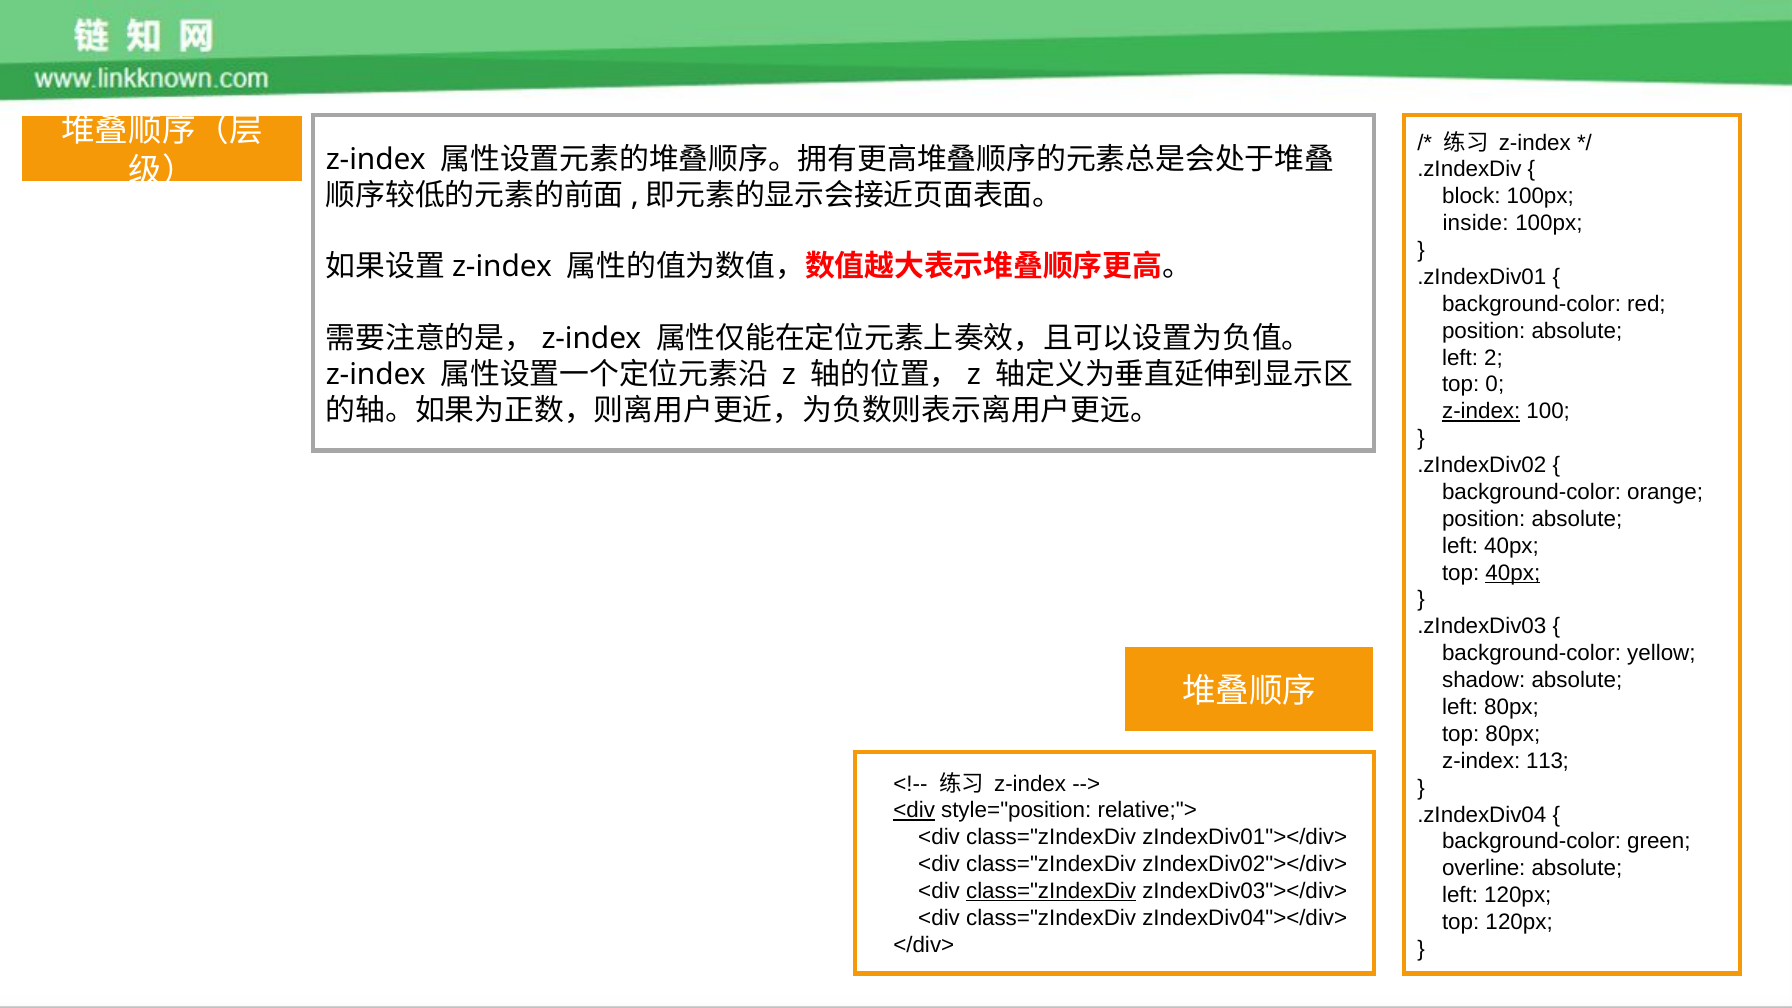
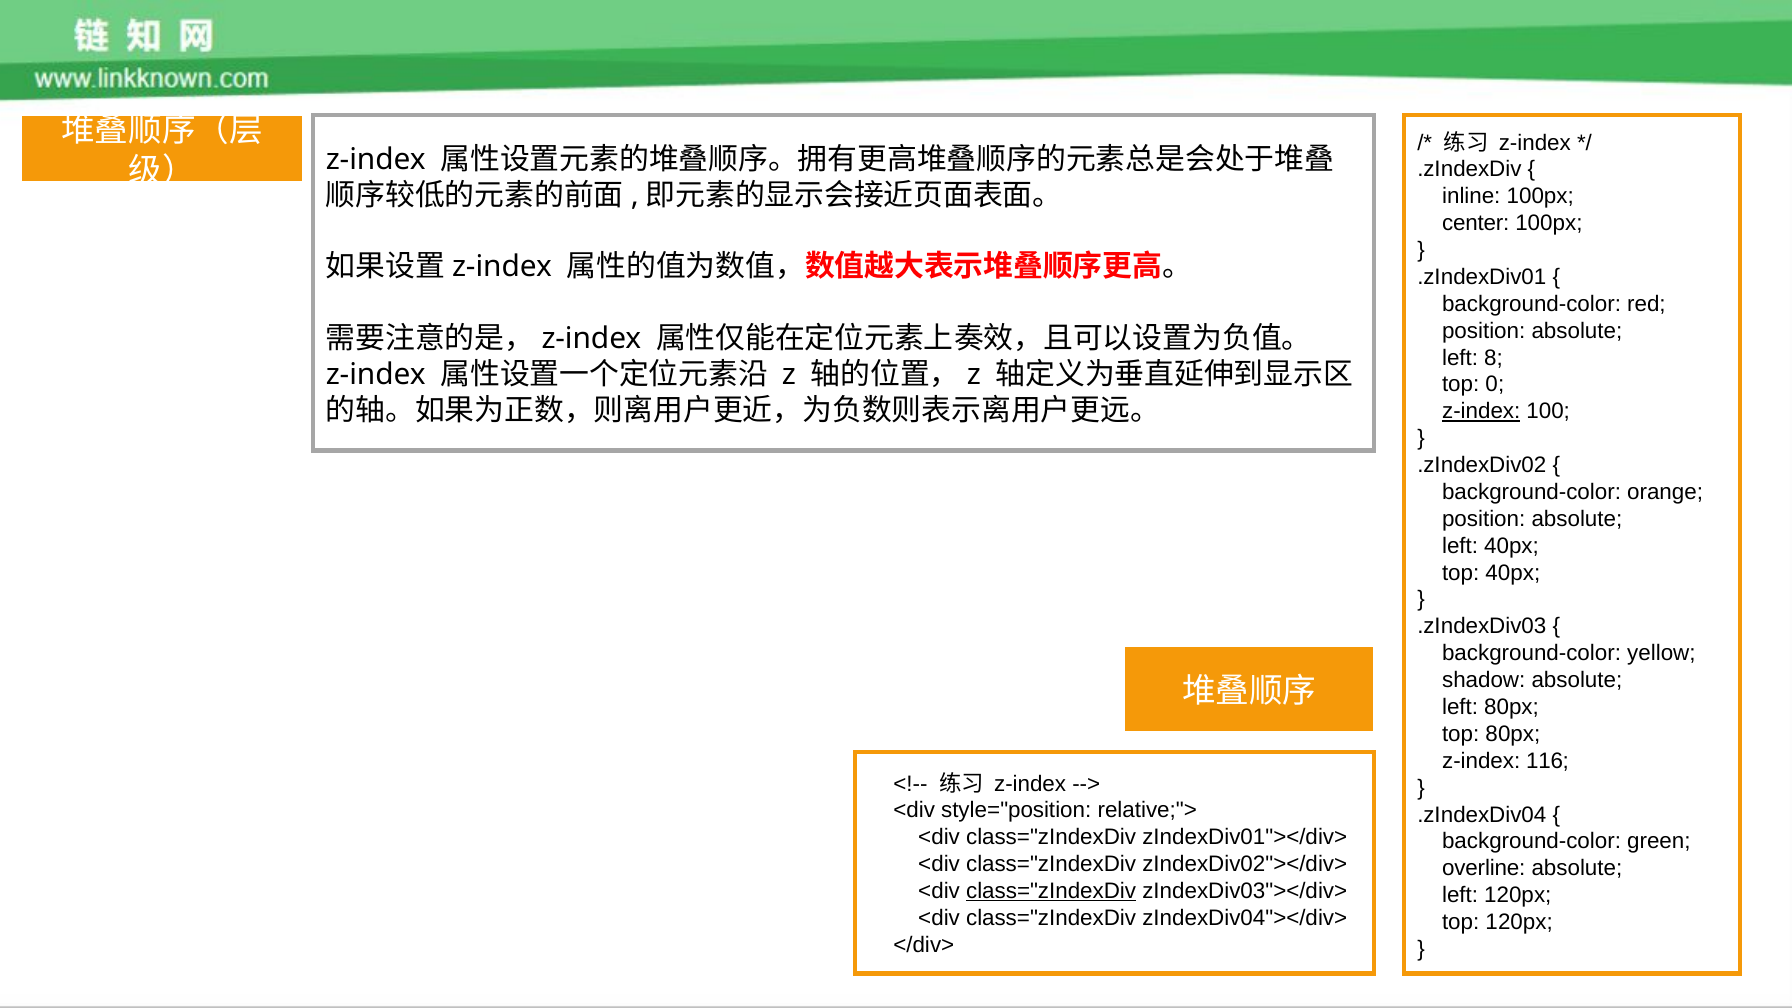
block: block -> inline (1471, 196)
inside: inside -> center (1476, 223)
2: 2 -> 8 (1493, 358)
40px underline: present -> none (1513, 573)
113: 113 -> 116 (1548, 761)
<div underline: present -> none (914, 810)
